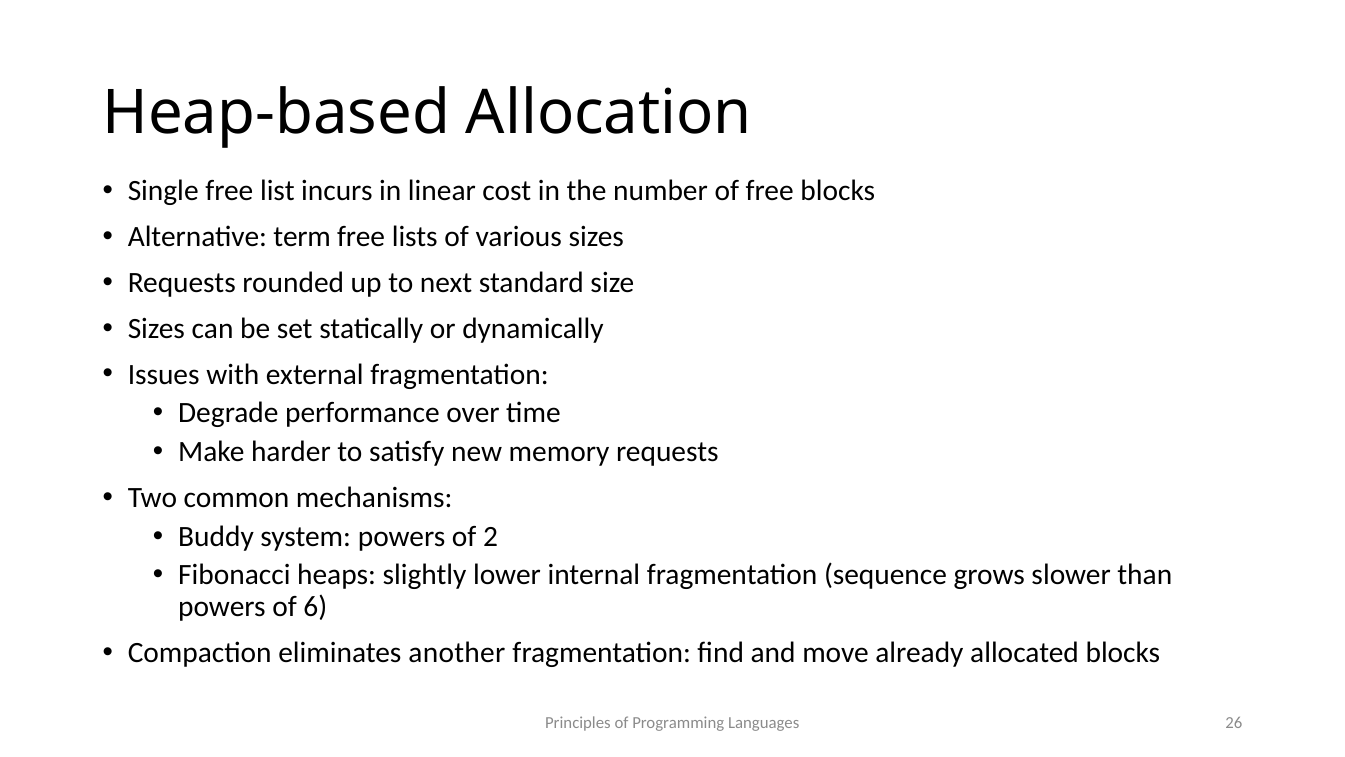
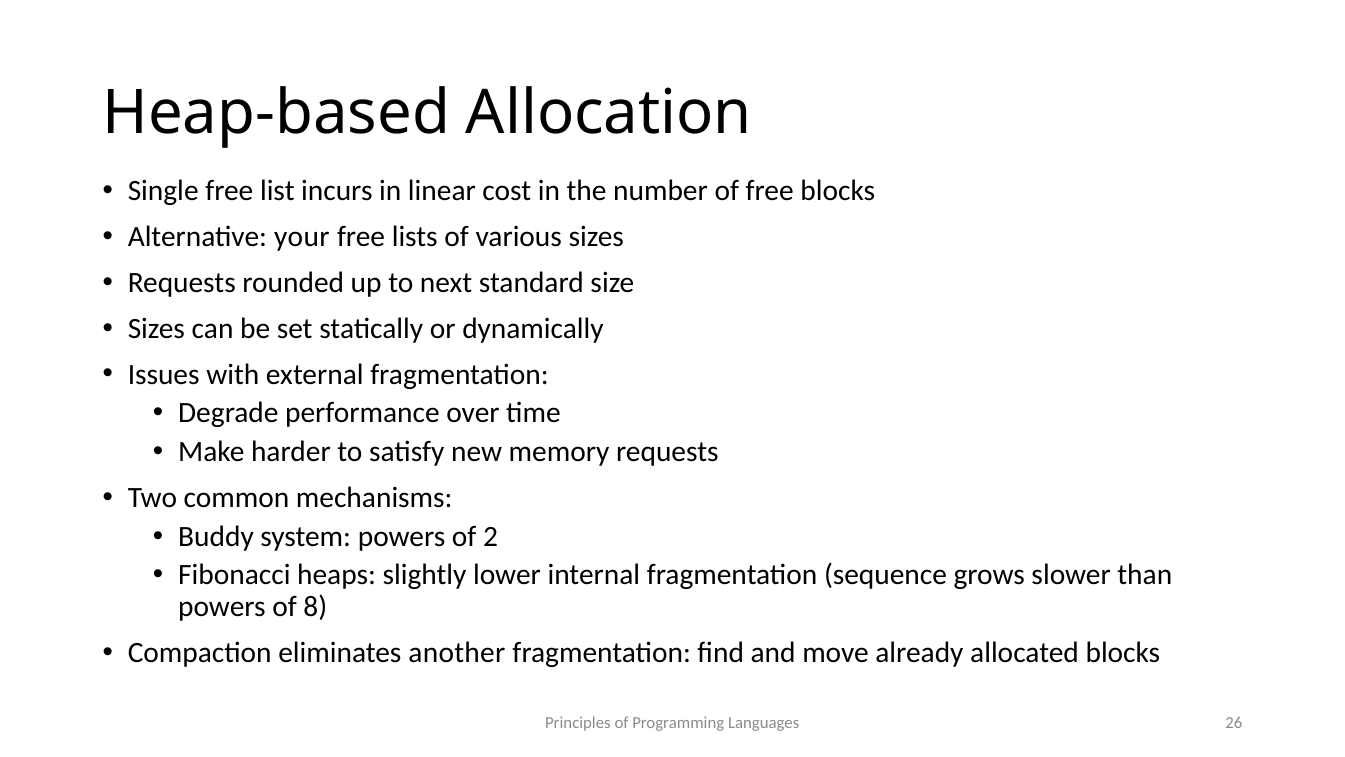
term: term -> your (302, 237)
6: 6 -> 8 (315, 607)
